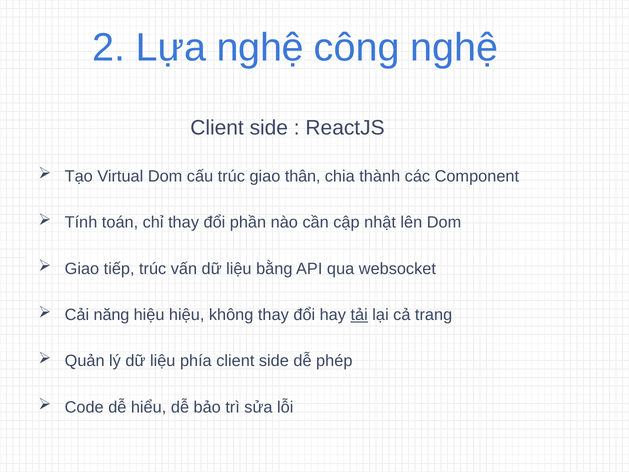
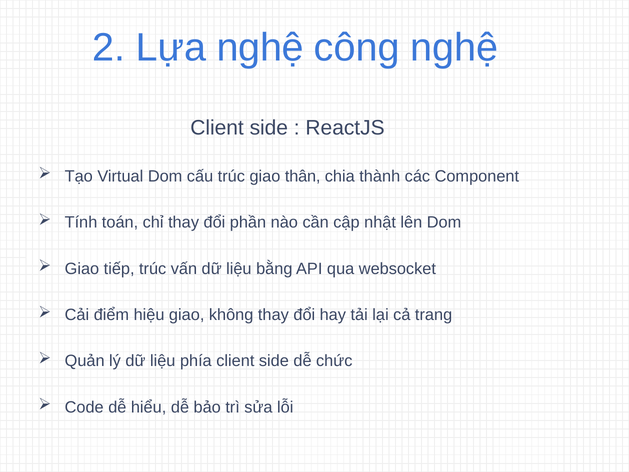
năng: năng -> điểm (111, 315)
hiệu hiệu: hiệu -> giao (187, 315)
tải underline: present -> none (359, 315)
phép: phép -> chức (334, 361)
